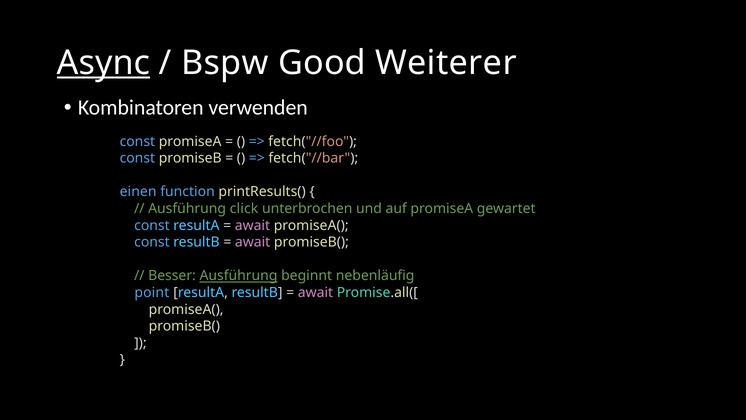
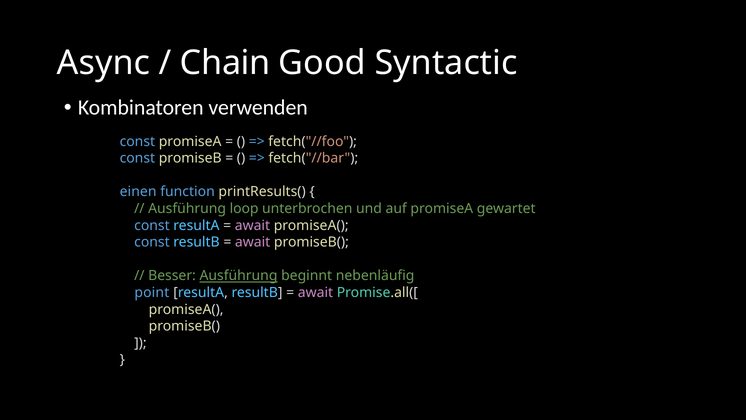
Async underline: present -> none (103, 63)
Bspw: Bspw -> Chain (225, 63)
Weiterer: Weiterer -> Syntactic (446, 63)
click: click -> loop (244, 208)
